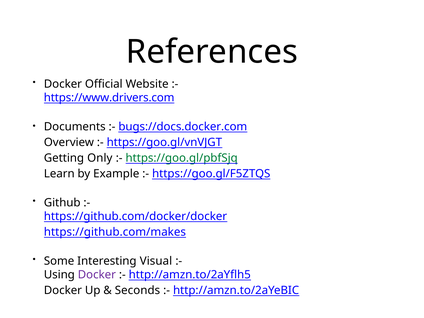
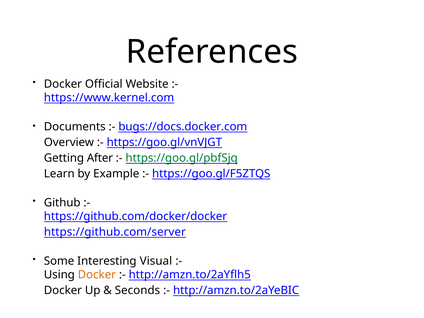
https://www.drivers.com: https://www.drivers.com -> https://www.kernel.com (109, 98)
Only: Only -> After (100, 158)
https://github.com/makes: https://github.com/makes -> https://github.com/server (115, 232)
Docker colour: purple -> orange (97, 275)
